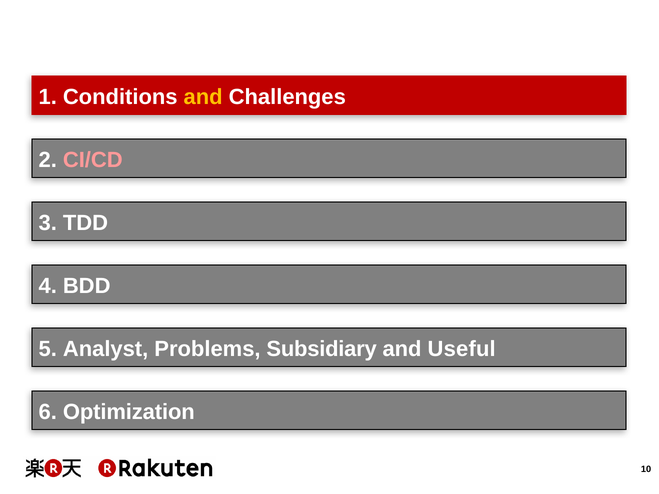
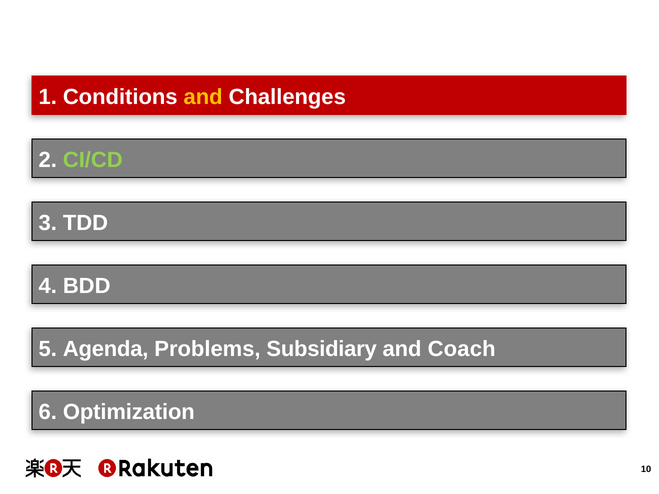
CI/CD colour: pink -> light green (93, 160)
Analyst: Analyst -> Agenda (106, 349)
Useful: Useful -> Coach (462, 349)
